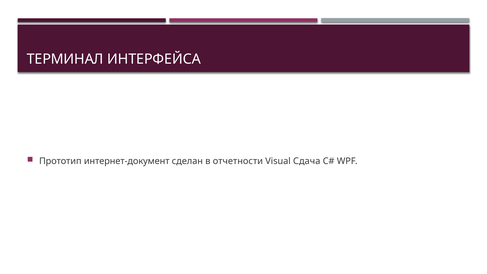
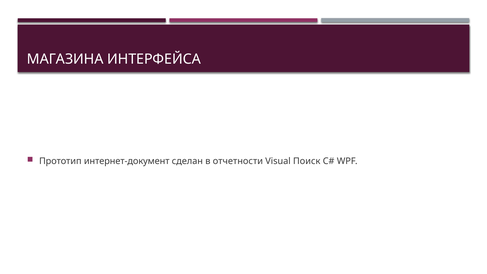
ТЕРМИНАЛ: ТЕРМИНАЛ -> МАГАЗИНА (65, 59)
Сдача: Сдача -> Поиск (307, 161)
